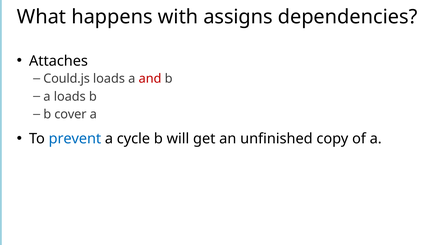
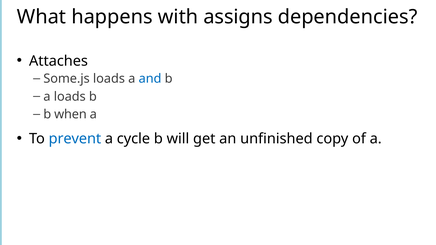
Could.js: Could.js -> Some.js (67, 79)
and colour: red -> blue (150, 79)
cover: cover -> when (70, 115)
